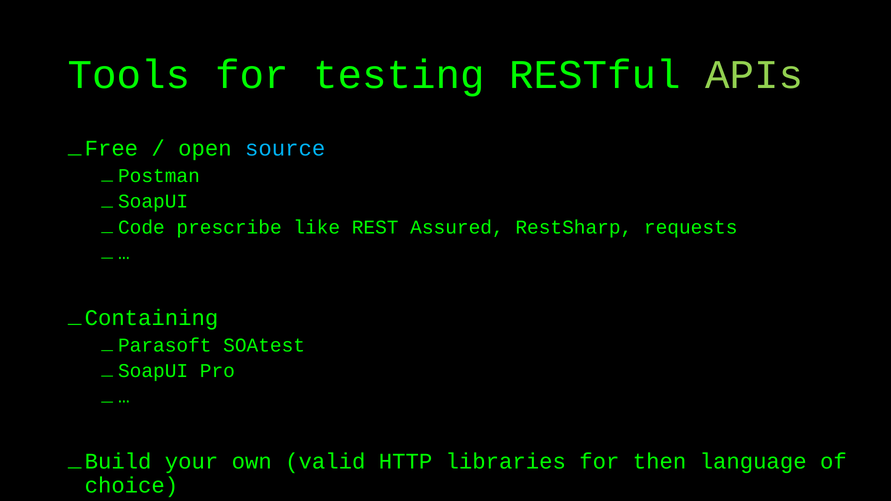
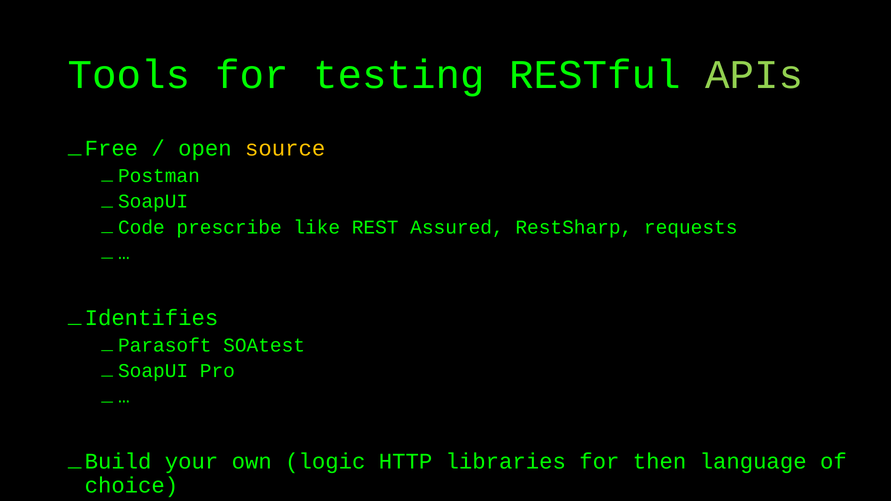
source colour: light blue -> yellow (285, 149)
Containing: Containing -> Identifies (151, 318)
valid: valid -> logic (325, 462)
